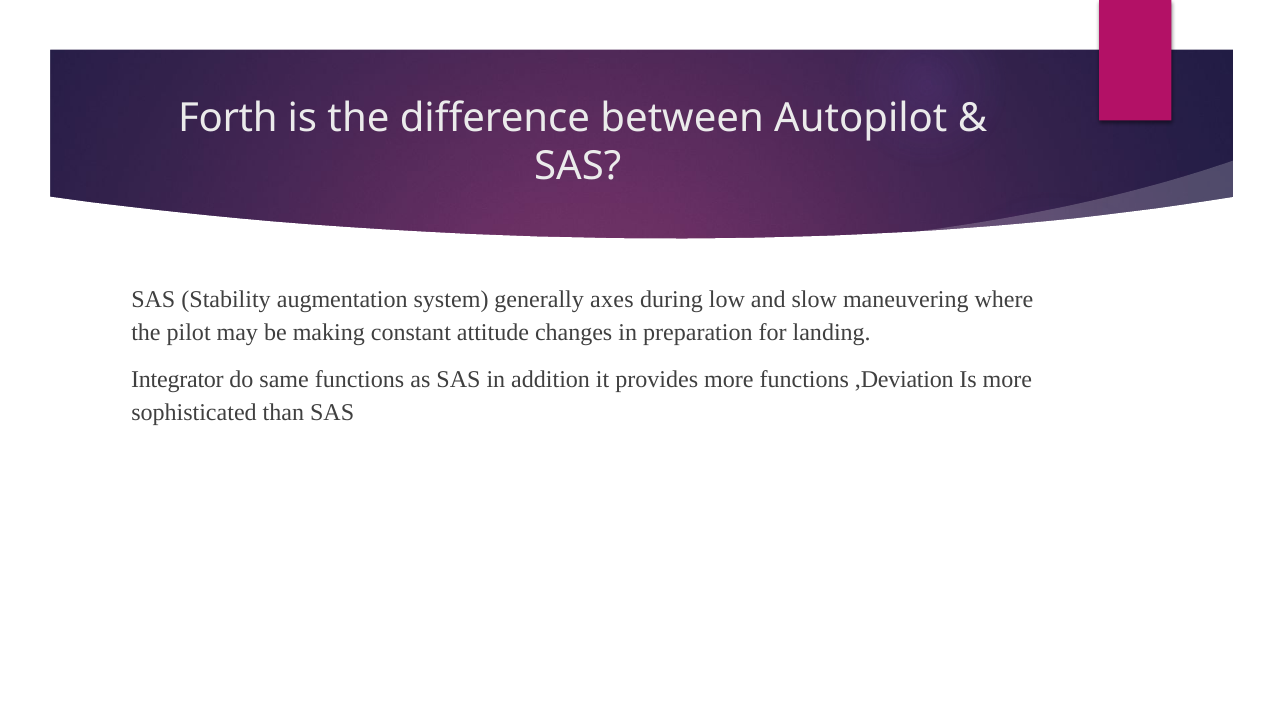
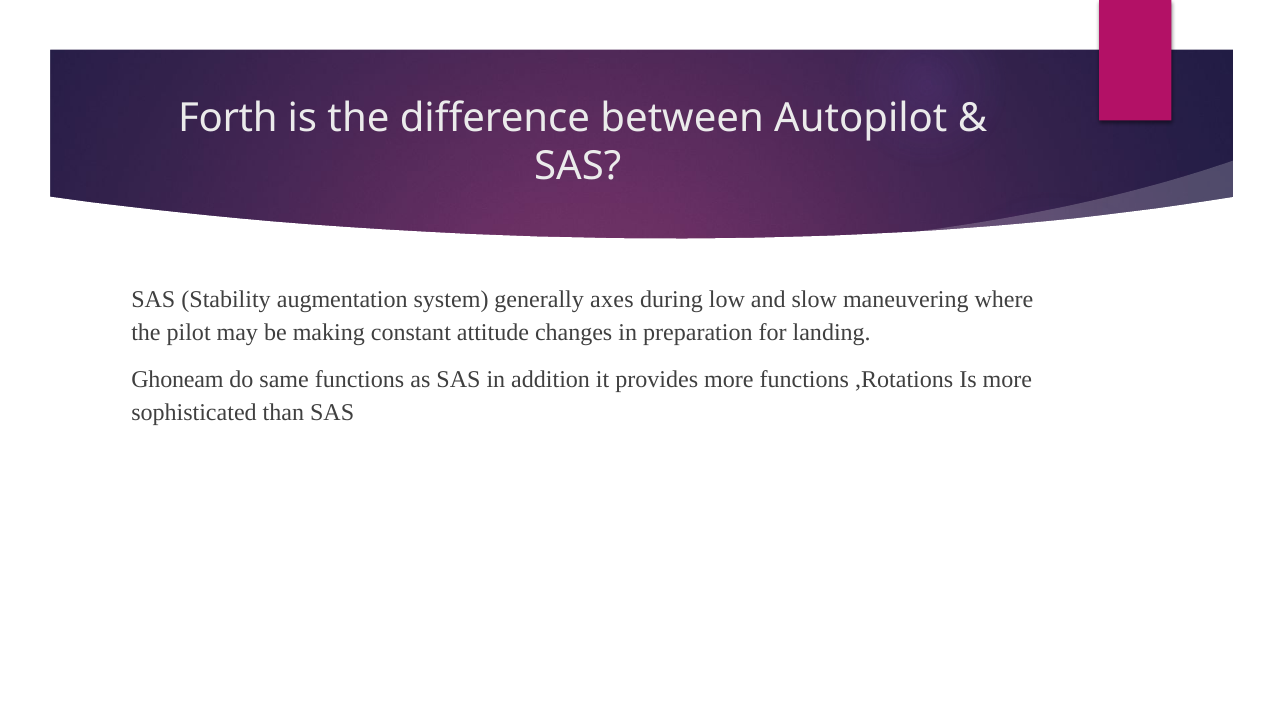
Integrator: Integrator -> Ghoneam (177, 379)
,Deviation: ,Deviation -> ,Rotations (904, 379)
